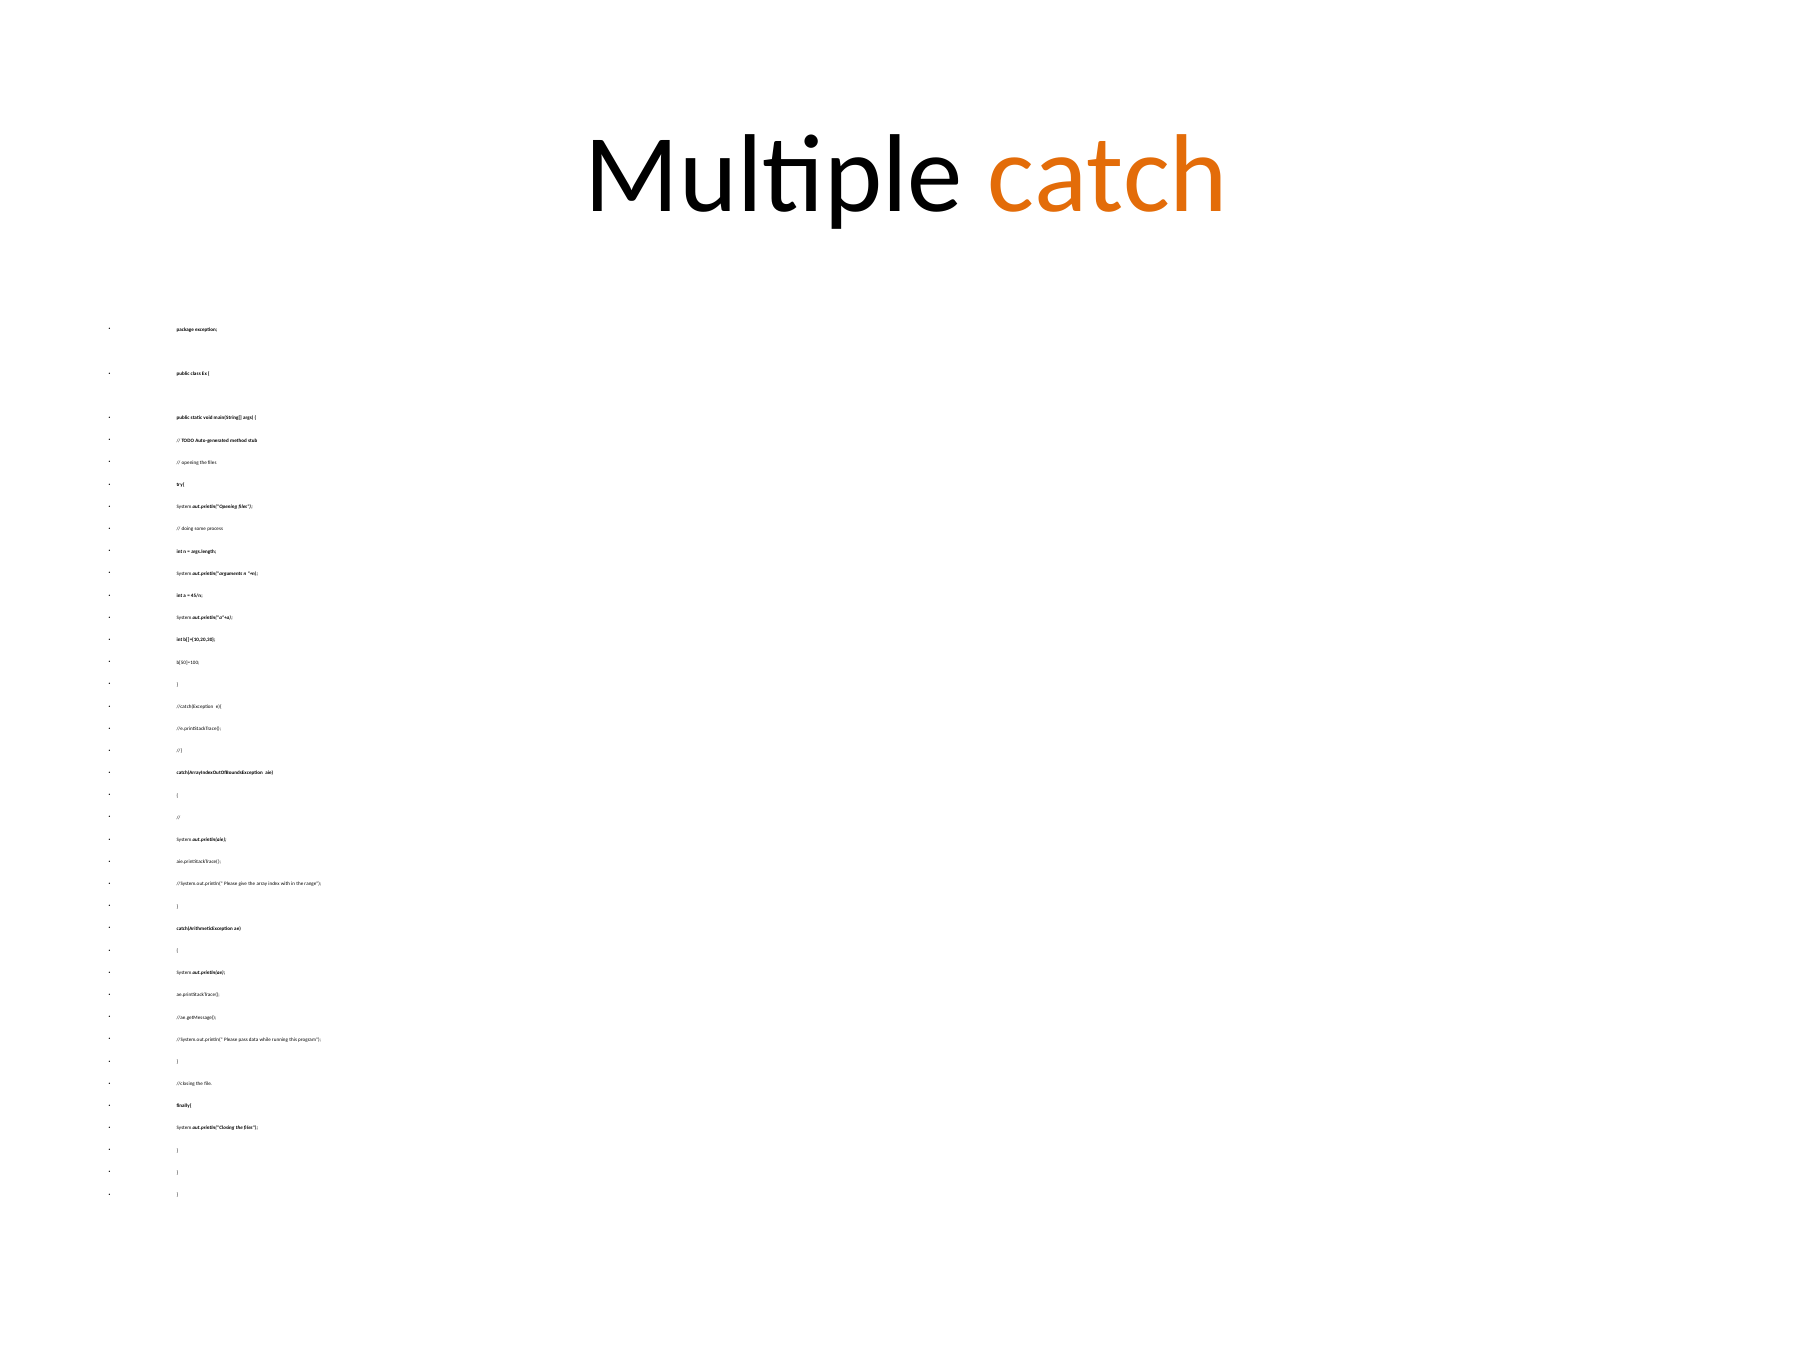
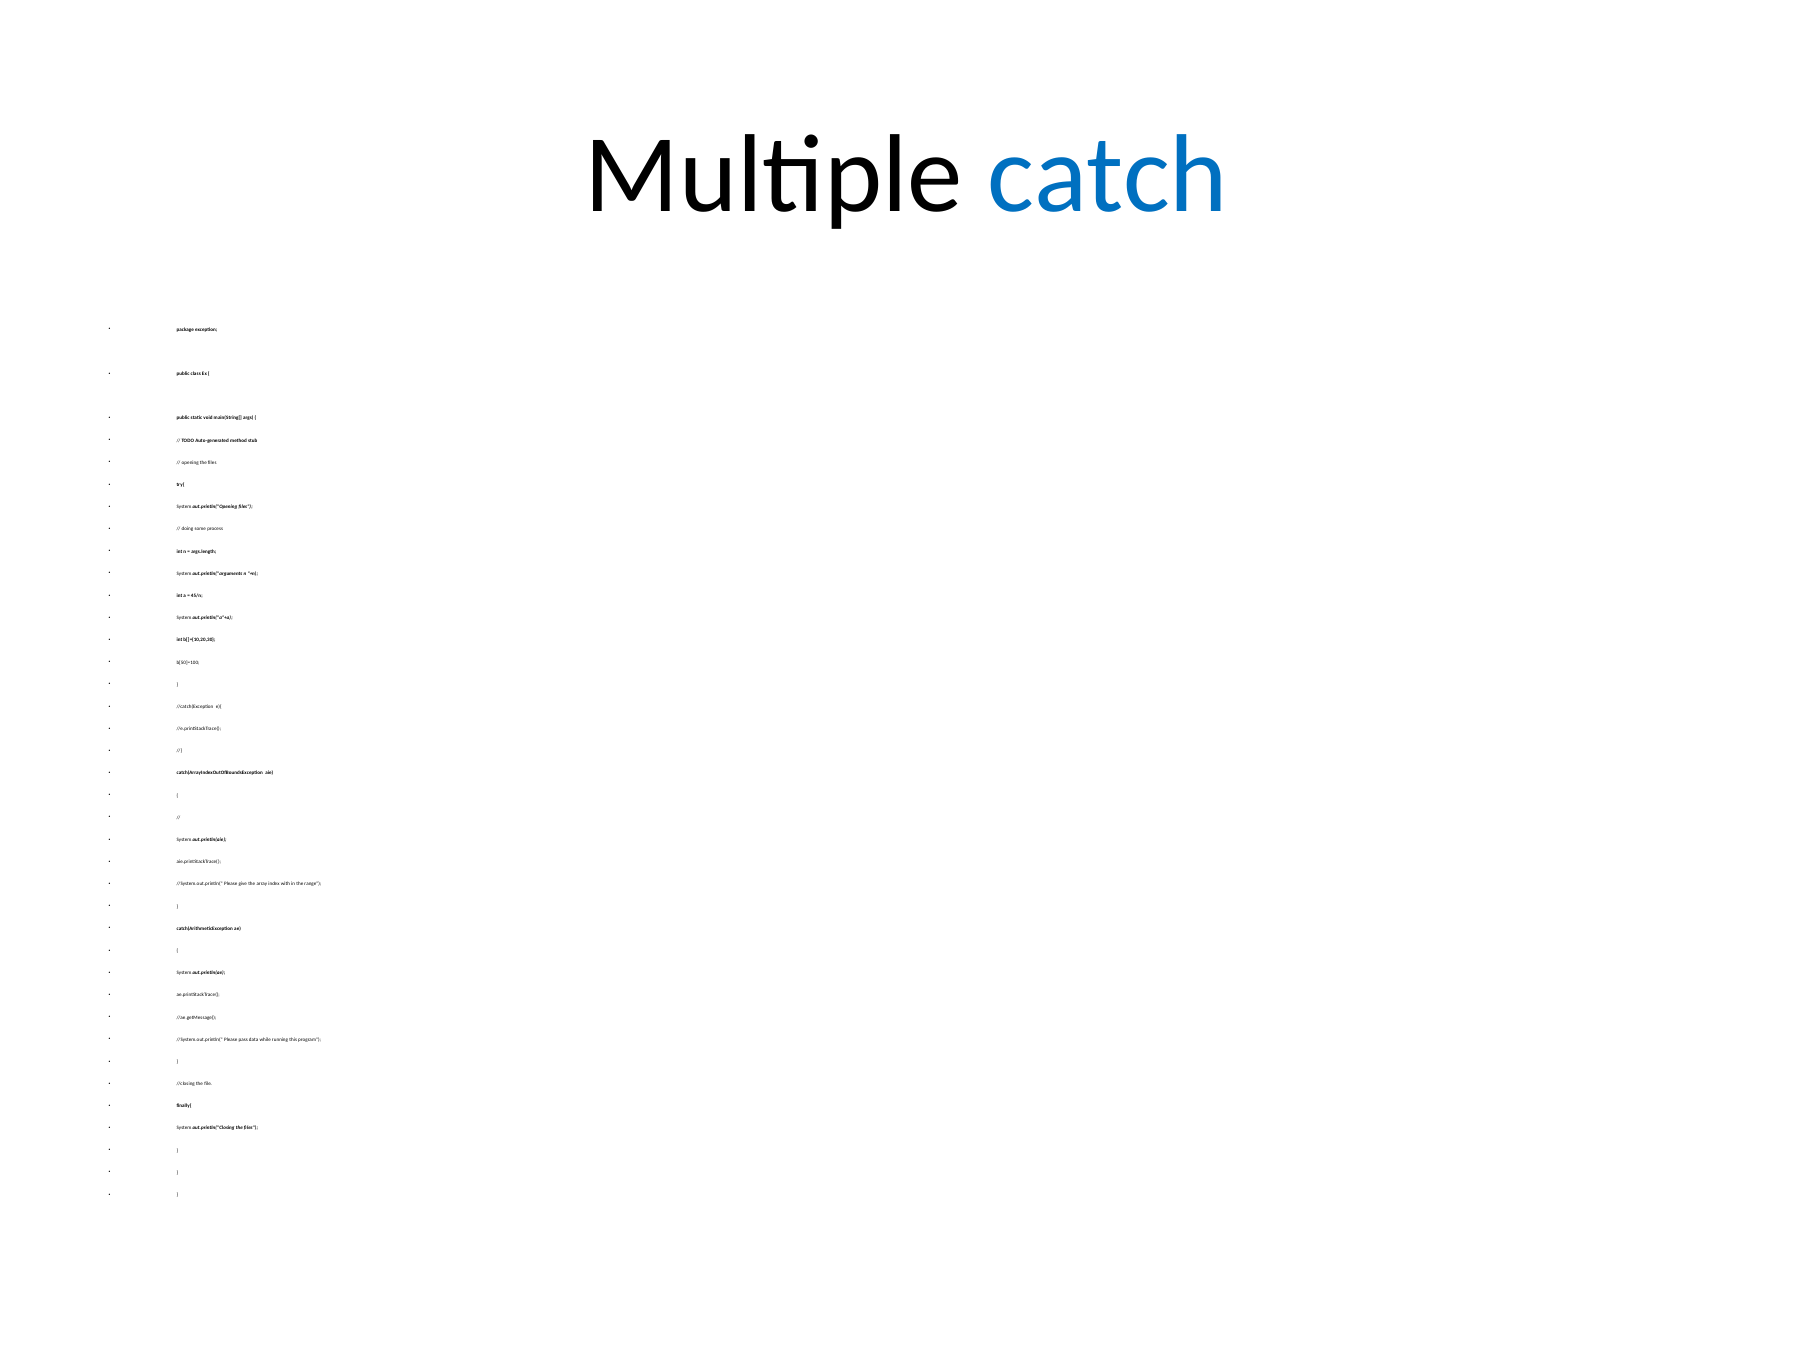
catch colour: orange -> blue (1108, 175)
